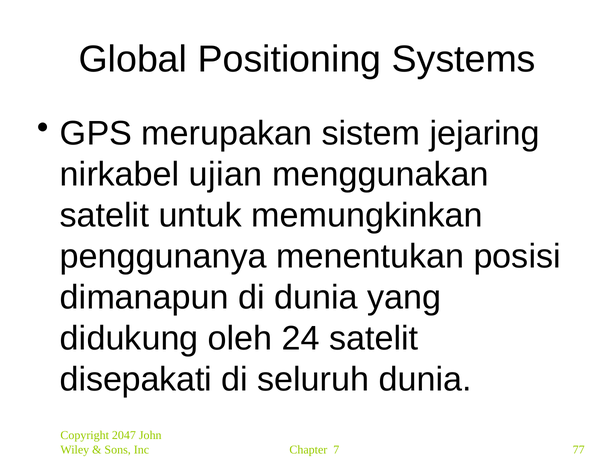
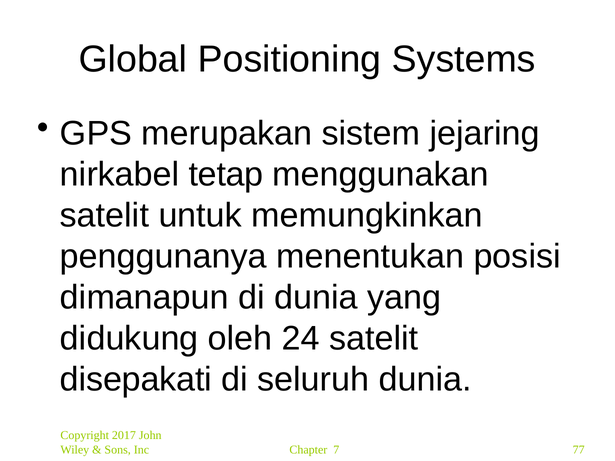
ujian: ujian -> tetap (226, 175)
2047: 2047 -> 2017 (124, 436)
